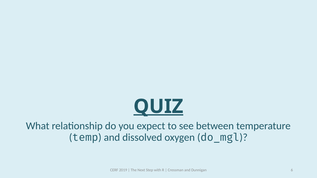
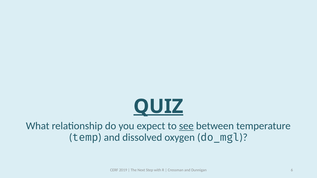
see underline: none -> present (186, 126)
